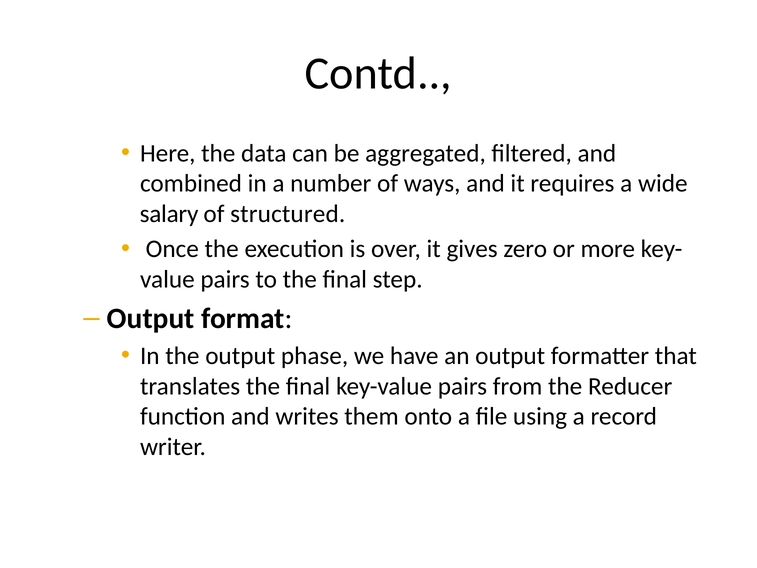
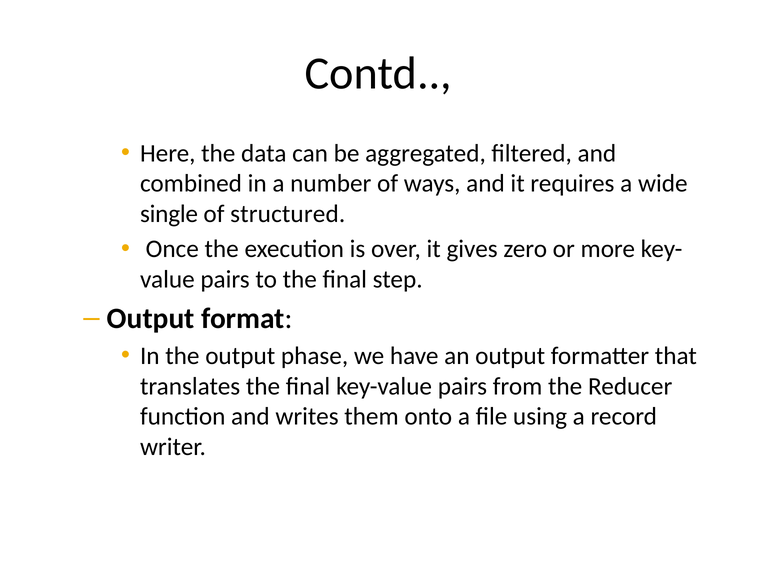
salary: salary -> single (169, 214)
